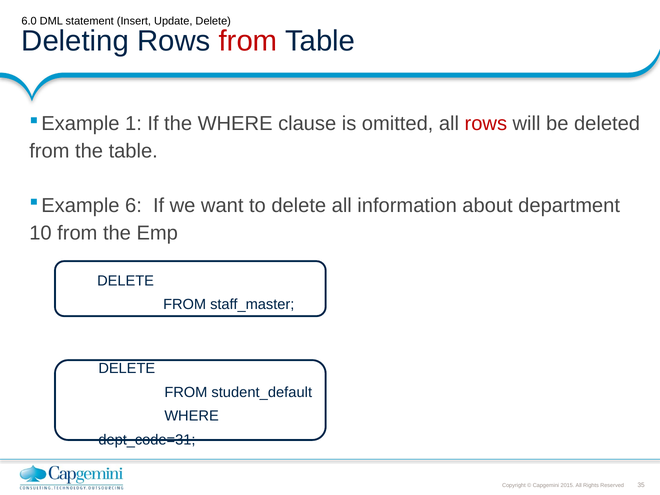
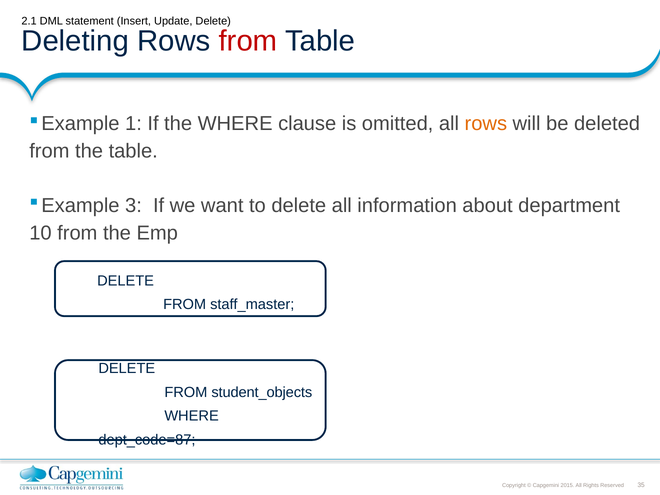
6.0: 6.0 -> 2.1 (29, 21)
rows colour: red -> orange (486, 124)
6: 6 -> 3 (133, 206)
student_default: student_default -> student_objects (262, 392)
dept_code=31: dept_code=31 -> dept_code=87 (147, 440)
